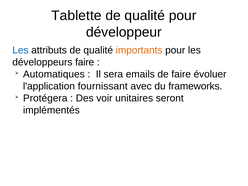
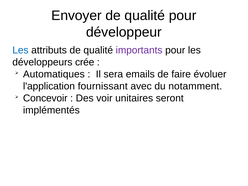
Tablette: Tablette -> Envoyer (76, 16)
importants colour: orange -> purple (139, 50)
développeurs faire: faire -> crée (85, 62)
frameworks: frameworks -> notamment (195, 86)
Protégera: Protégera -> Concevoir (45, 98)
